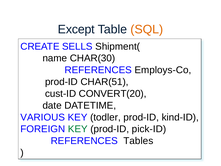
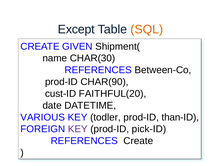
SELLS: SELLS -> GIVEN (77, 46)
Employs-Co: Employs-Co -> Between-Co (163, 70)
CHAR(51: CHAR(51 -> CHAR(90 (105, 82)
CONVERT(20: CONVERT(20 -> FAITHFUL(20 (113, 94)
kind-ID: kind-ID -> than-ID (180, 117)
KEY colour: green -> purple (78, 129)
REFERENCES Tables: Tables -> Create (138, 141)
